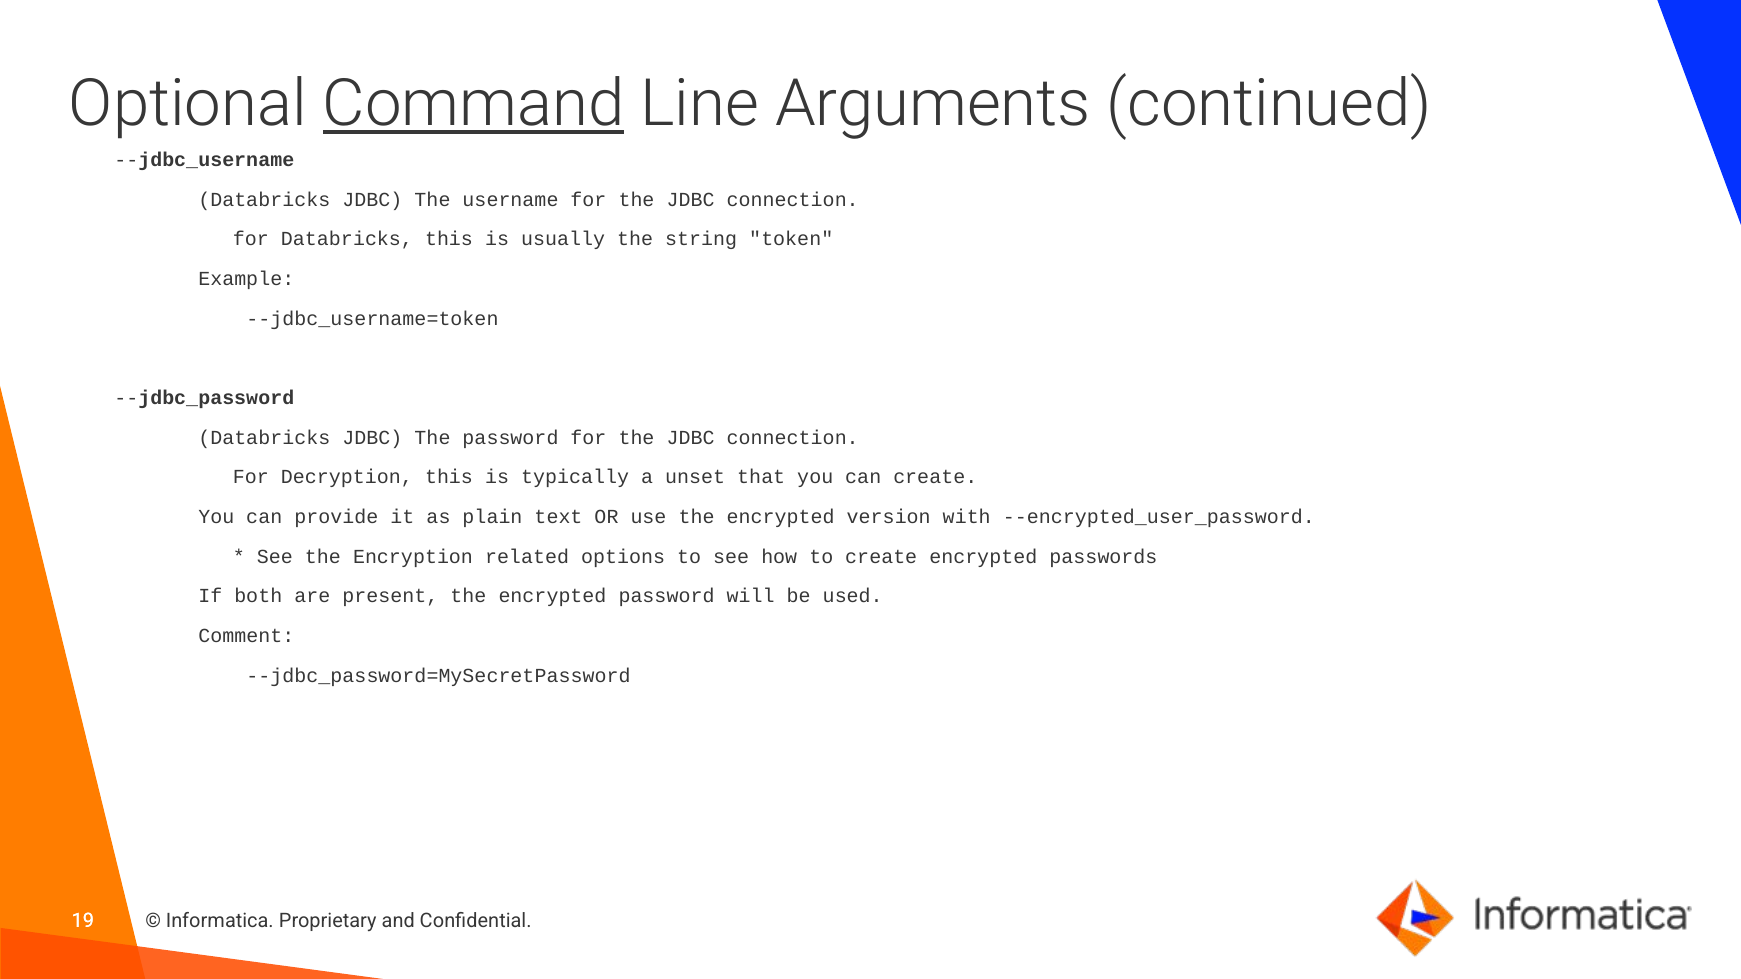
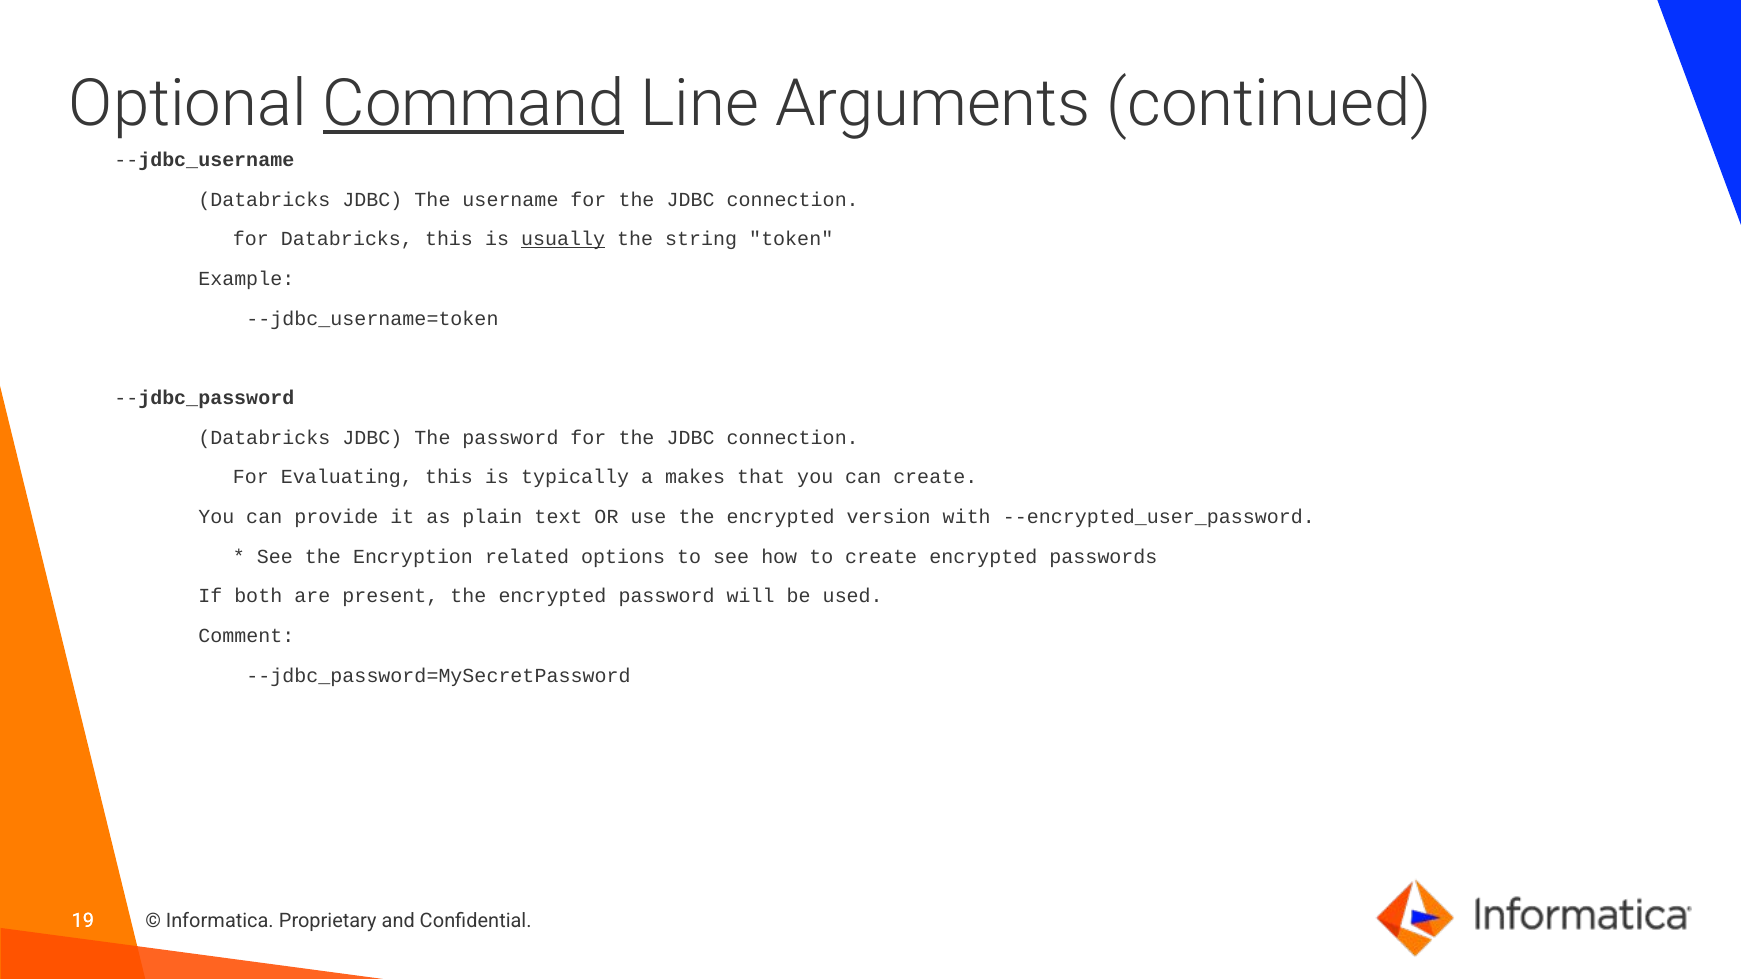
usually underline: none -> present (563, 239)
Decryption: Decryption -> Evaluating (347, 478)
unset: unset -> makes (695, 478)
